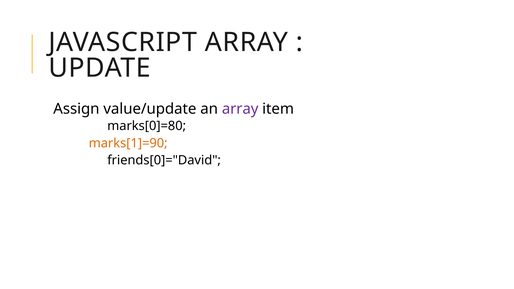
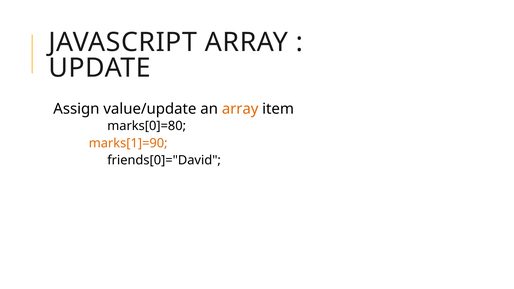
array colour: purple -> orange (240, 109)
